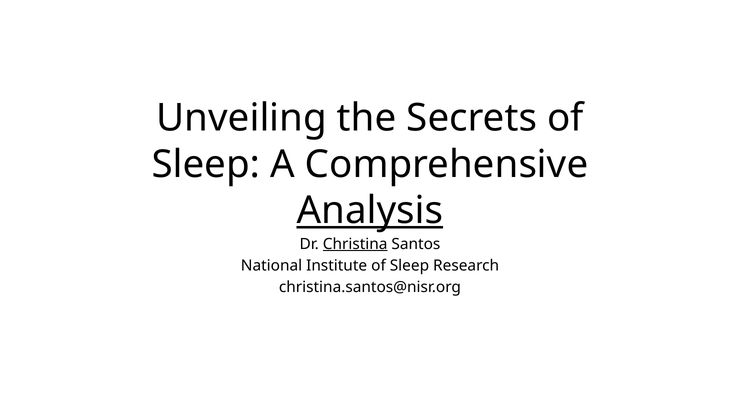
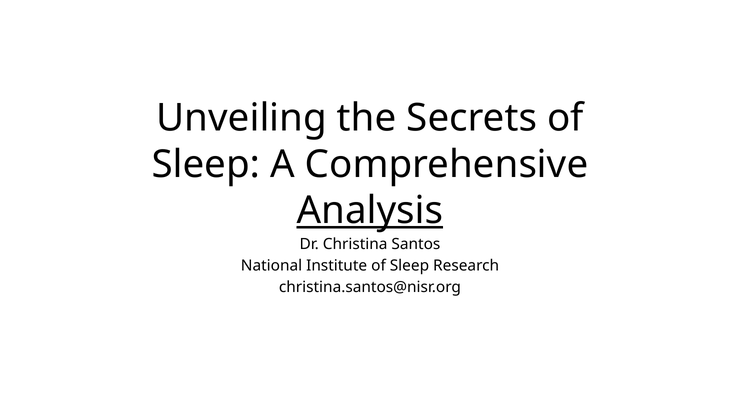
Christina underline: present -> none (355, 244)
